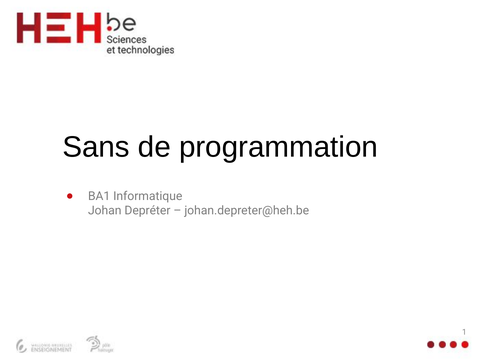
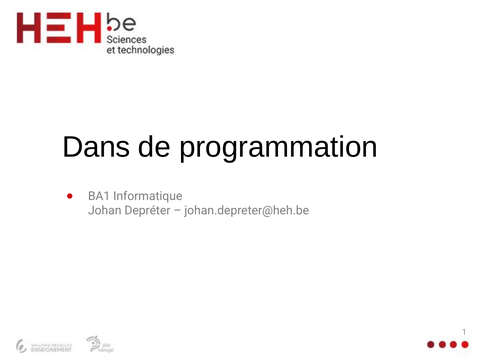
Sans: Sans -> Dans (96, 147)
